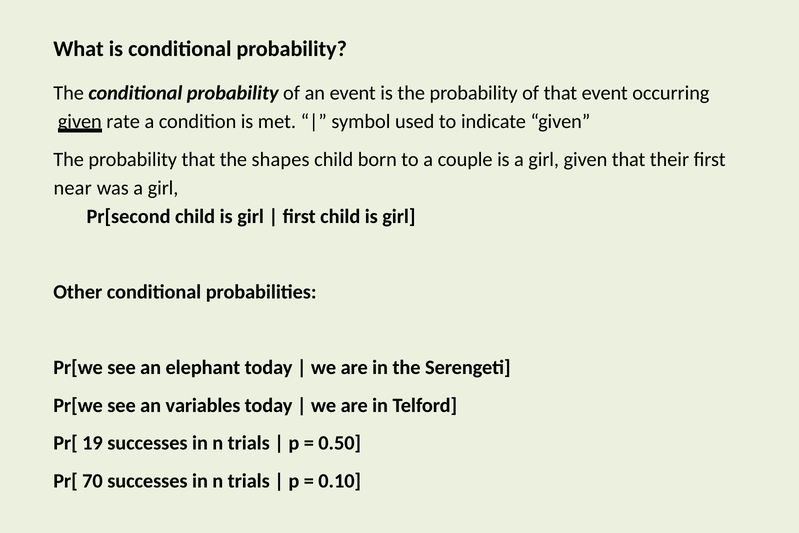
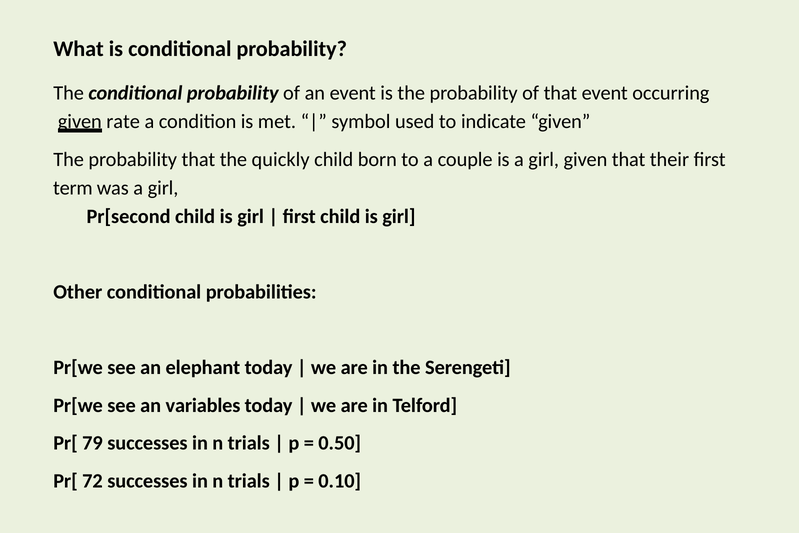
shapes: shapes -> quickly (281, 159)
near: near -> term (73, 188)
19: 19 -> 79 (92, 443)
70: 70 -> 72 (92, 481)
